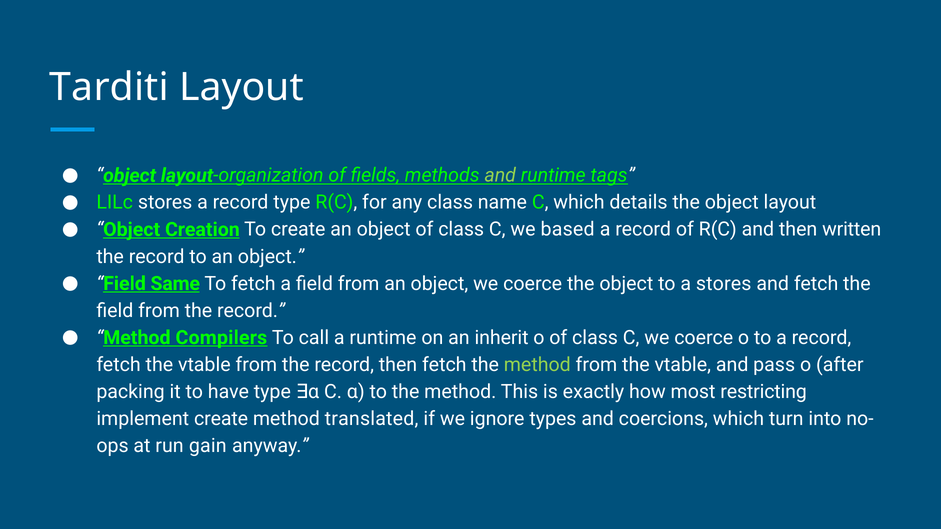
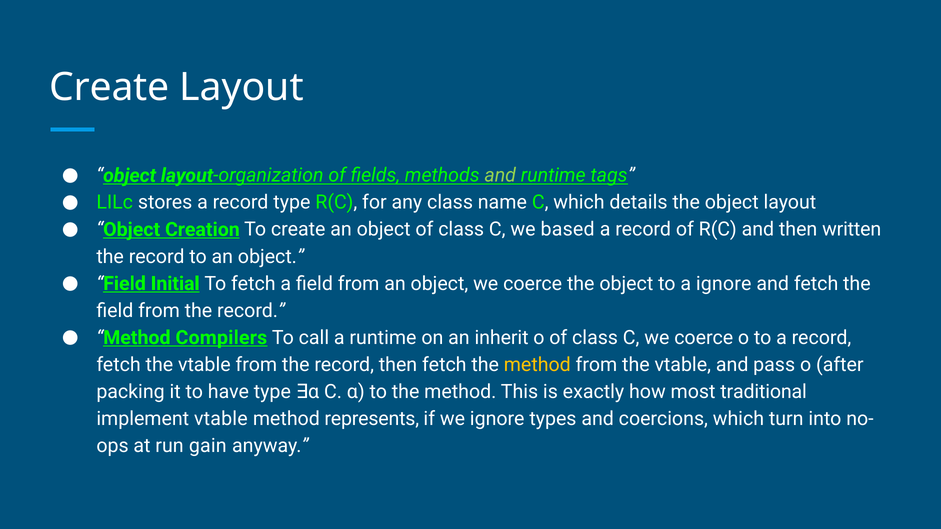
Tarditi: Tarditi -> Create (109, 88)
Same: Same -> Initial (175, 284)
a stores: stores -> ignore (724, 284)
method colour: light green -> yellow (537, 365)
restricting: restricting -> traditional (764, 392)
implement create: create -> vtable (221, 419)
translated: translated -> represents (372, 419)
